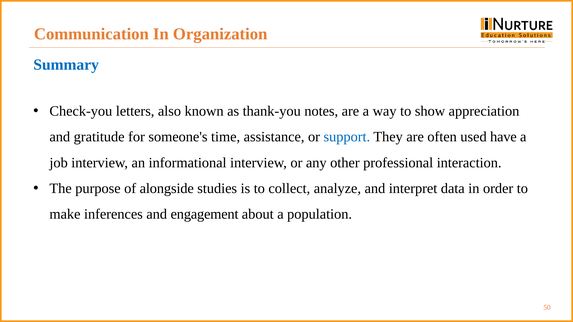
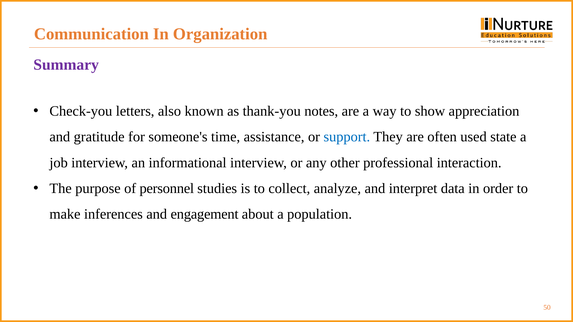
Summary colour: blue -> purple (66, 65)
have: have -> state (503, 137)
alongside: alongside -> personnel (167, 189)
